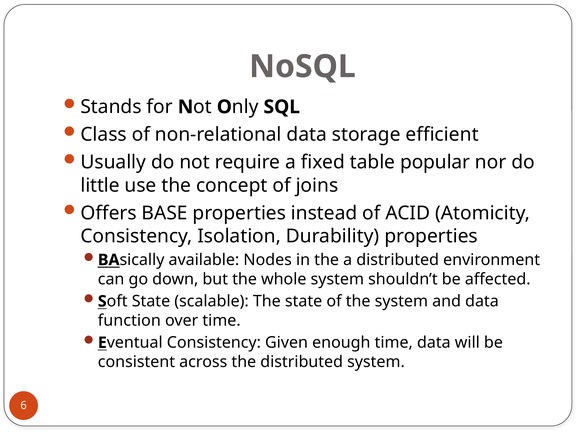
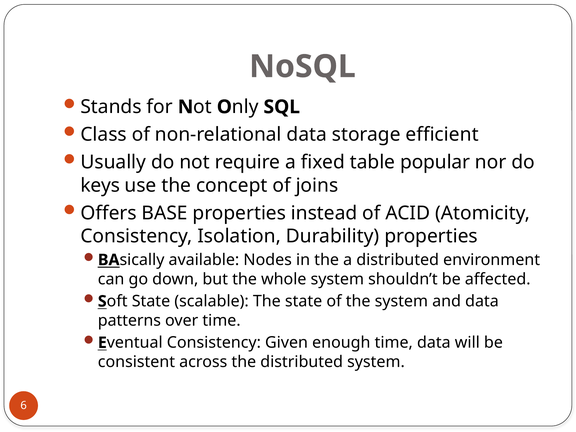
little: little -> keys (100, 185)
function: function -> patterns (129, 321)
